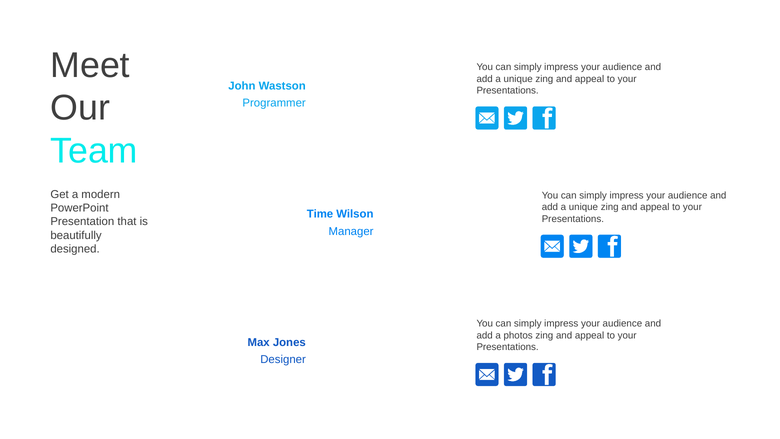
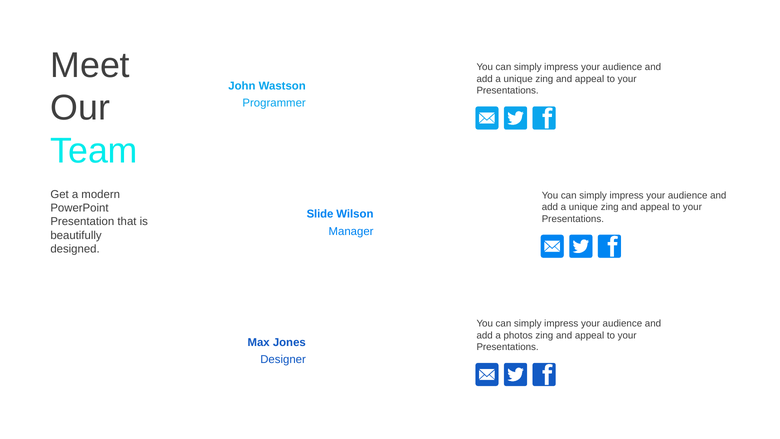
Time: Time -> Slide (320, 214)
